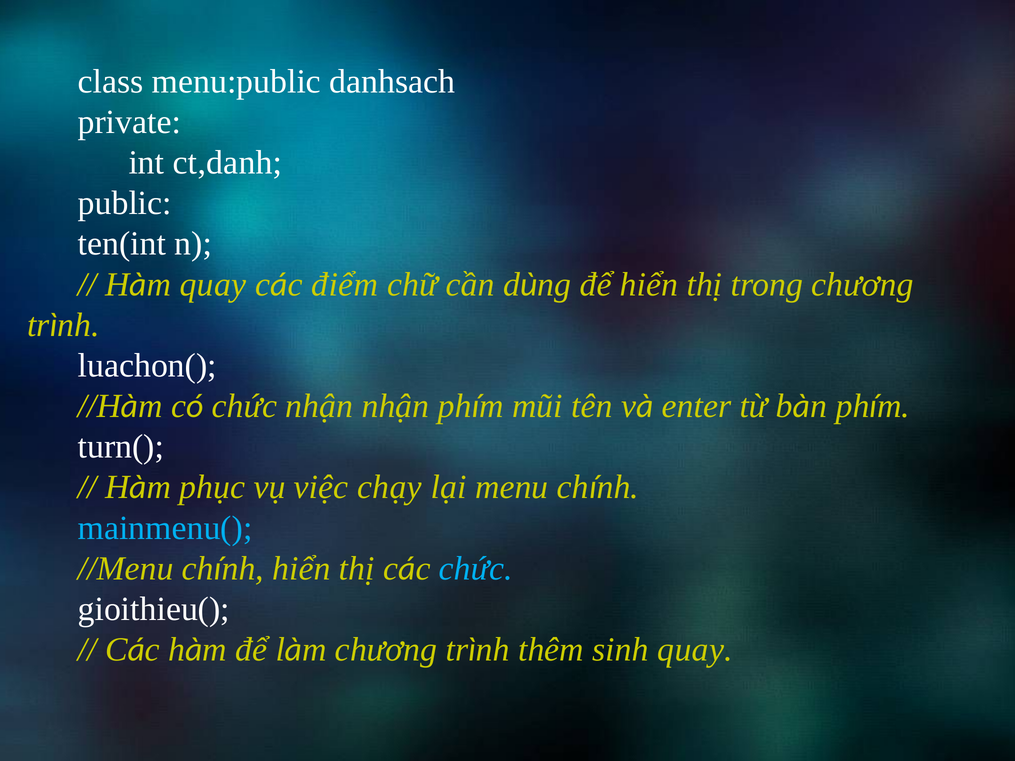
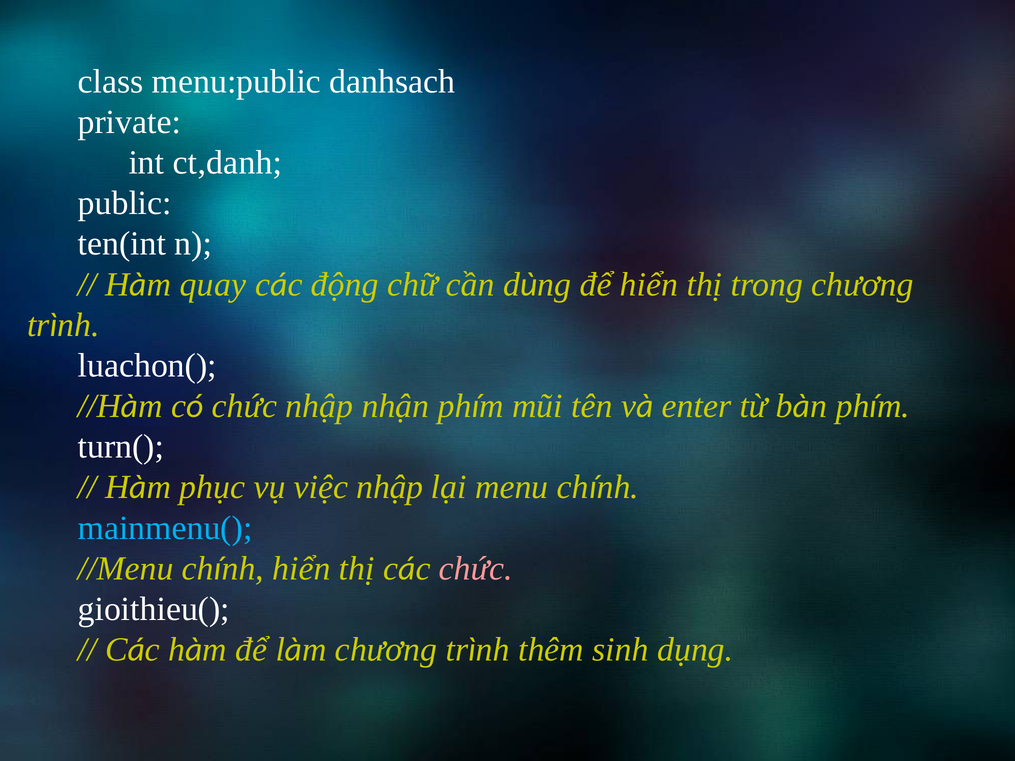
điểm: điểm -> động (345, 284)
chức nhận: nhận -> nhập (319, 406)
việc chạy: chạy -> nhập (390, 487)
chức colour: light blue -> pink (476, 569)
sinh quay: quay -> dụng (695, 650)
